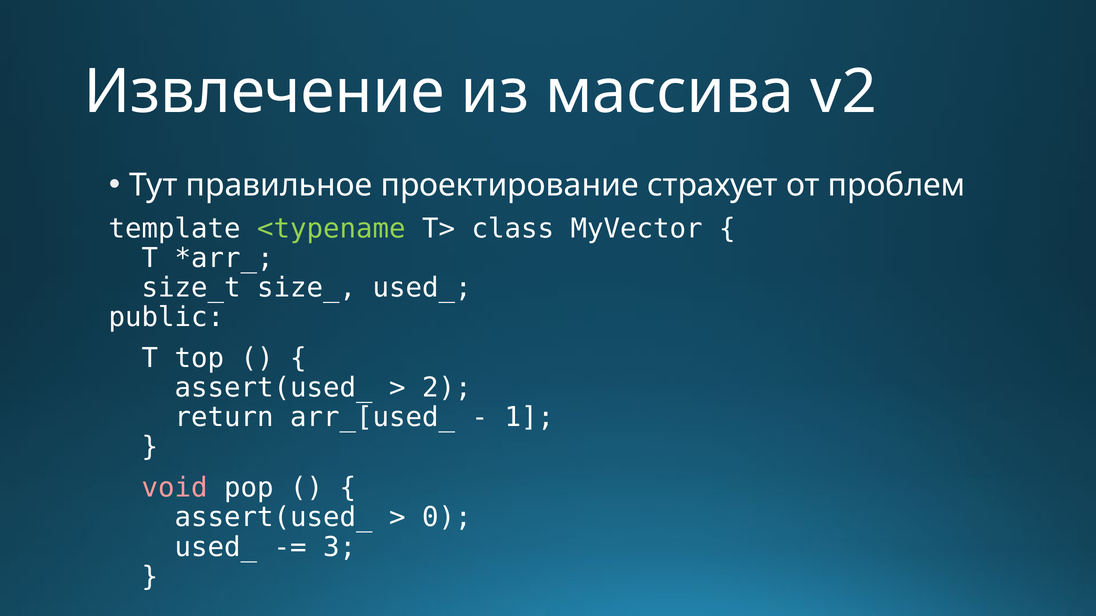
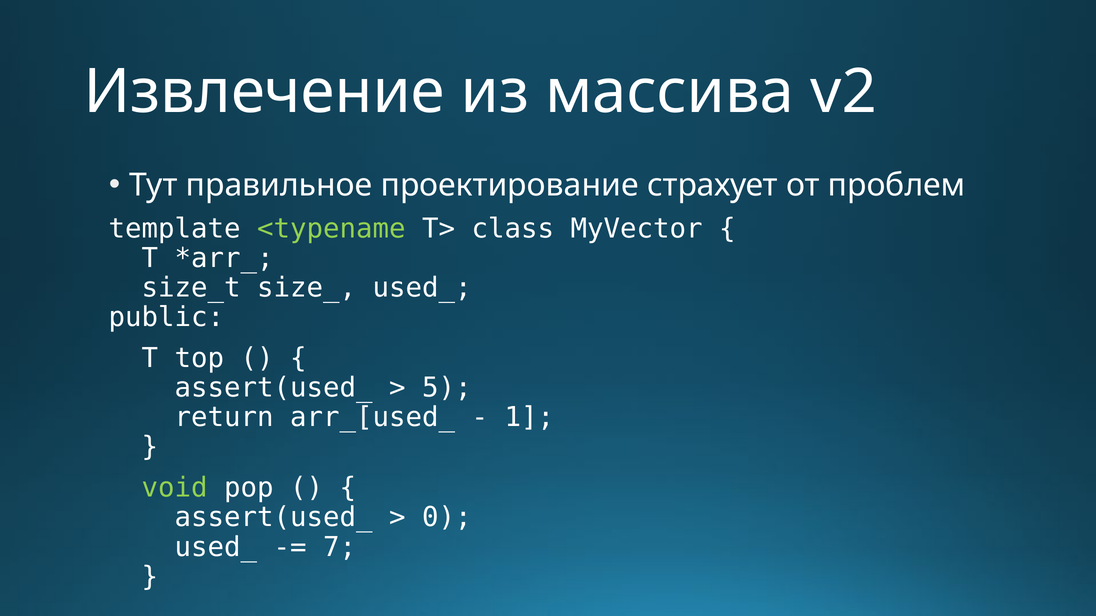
2: 2 -> 5 (447, 388)
void colour: pink -> light green (175, 488)
3: 3 -> 7 (340, 547)
